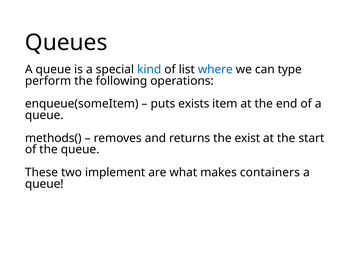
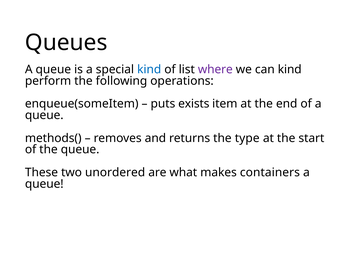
where colour: blue -> purple (215, 69)
can type: type -> kind (290, 69)
exist: exist -> type (247, 138)
implement: implement -> unordered (115, 172)
